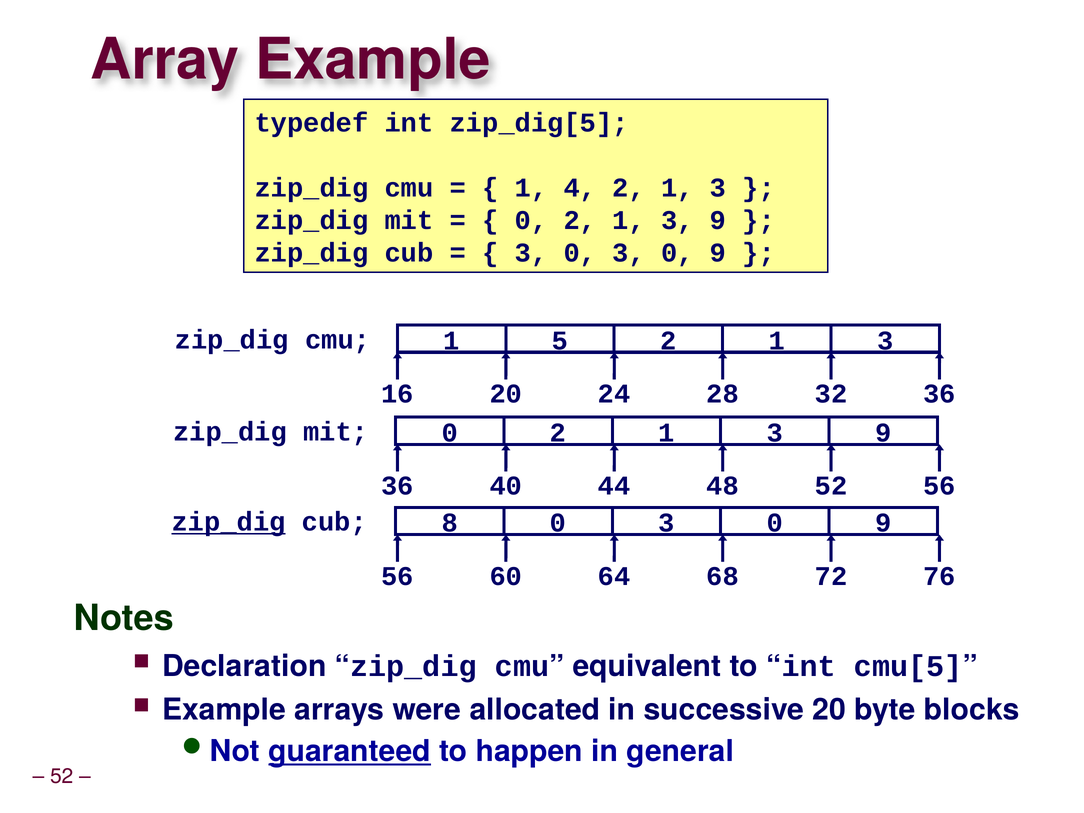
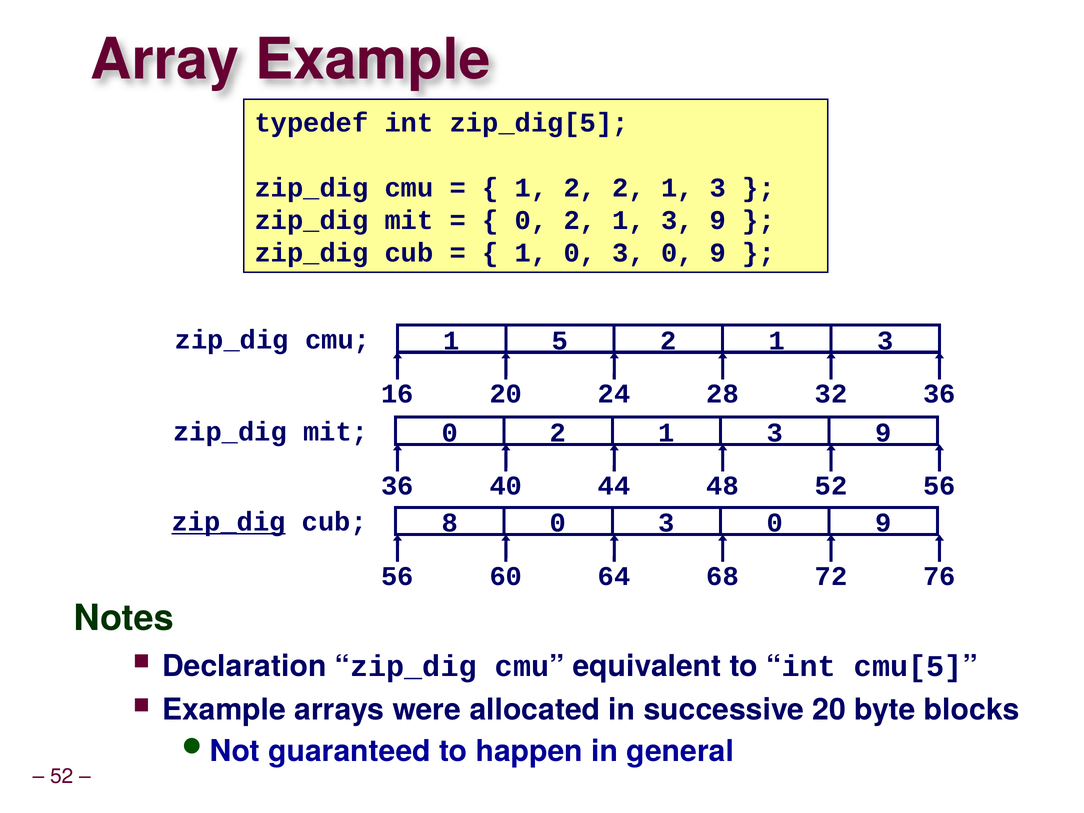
1 4: 4 -> 2 (580, 188)
3: 3 -> 1 (531, 253)
guaranteed underline: present -> none (350, 752)
